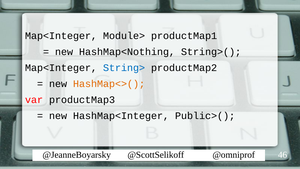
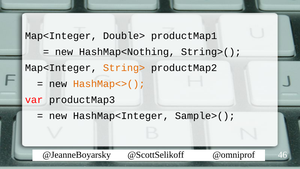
Module>: Module> -> Double> (124, 36)
String> colour: blue -> orange (124, 68)
Public>(: Public>( -> Sample>( (205, 116)
